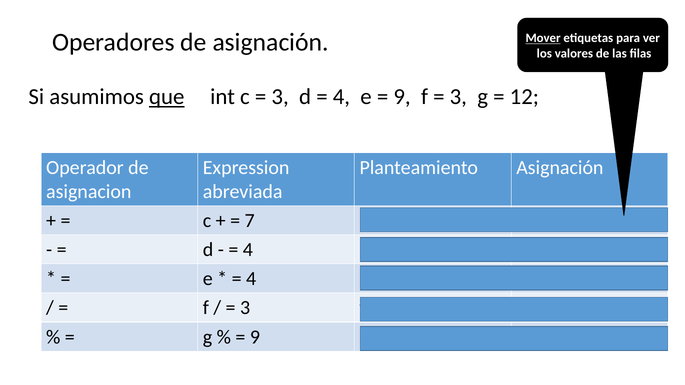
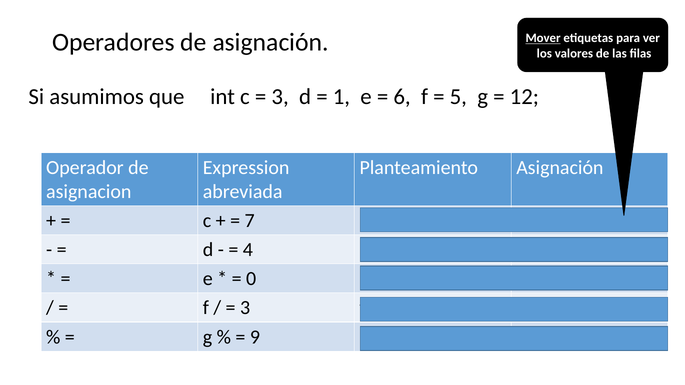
que underline: present -> none (167, 97)
4: 4 -> 1 (341, 97)
9: 9 -> 6 (402, 97)
3: 3 -> 5 (458, 97)
4: 4 -> 0 (251, 279)
